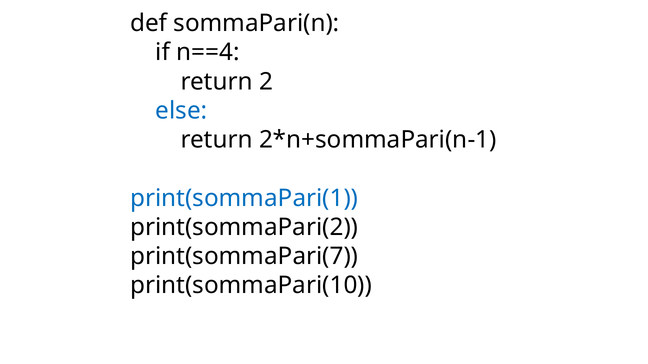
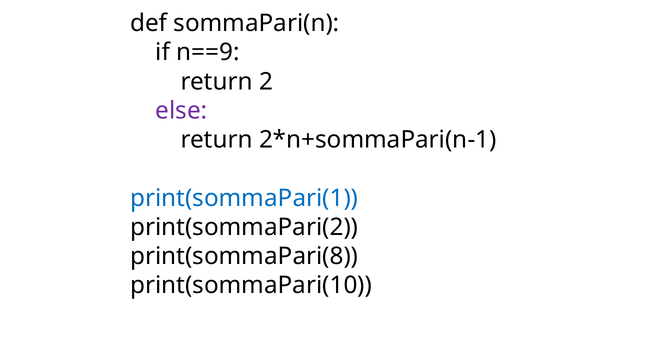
n==4: n==4 -> n==9 (208, 53)
else colour: blue -> purple (181, 111)
print(sommaPari(7: print(sommaPari(7 -> print(sommaPari(8 (244, 257)
